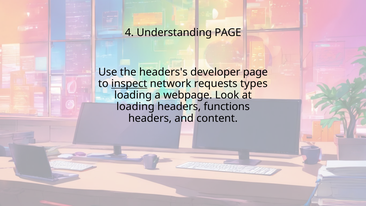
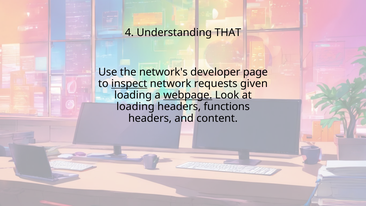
Understanding PAGE: PAGE -> THAT (228, 33)
headers's: headers's -> network's (163, 72)
types: types -> given (254, 84)
webpage underline: none -> present (188, 95)
